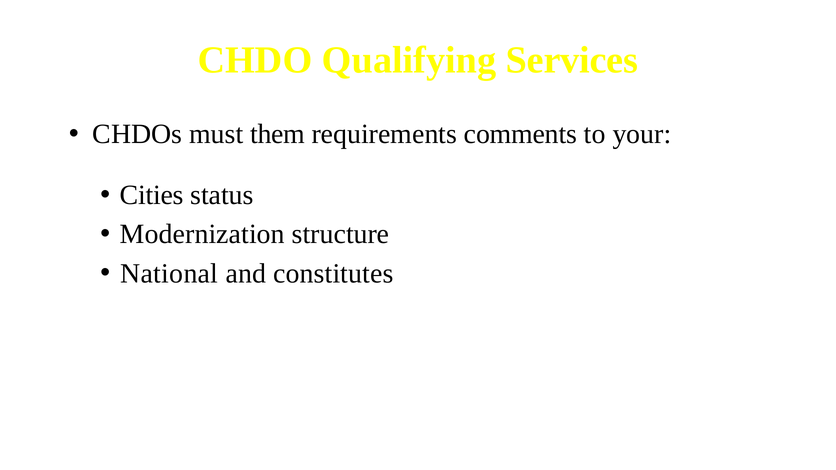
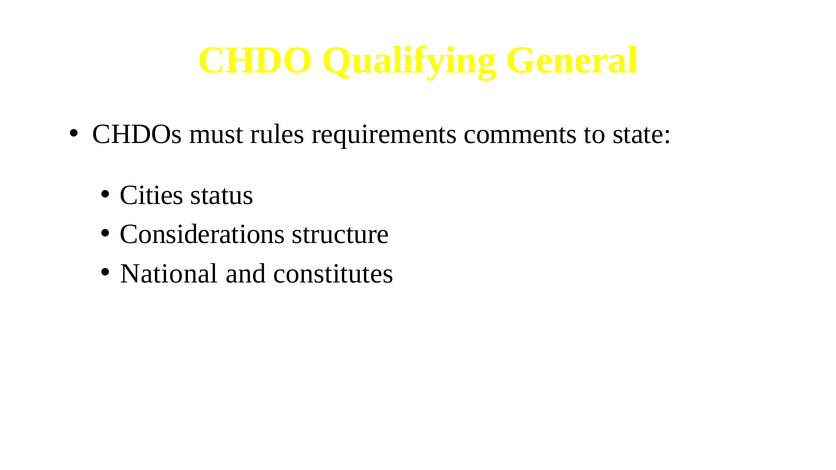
Services: Services -> General (572, 60)
them: them -> rules (277, 134)
your: your -> state (642, 134)
Modernization: Modernization -> Considerations (202, 234)
